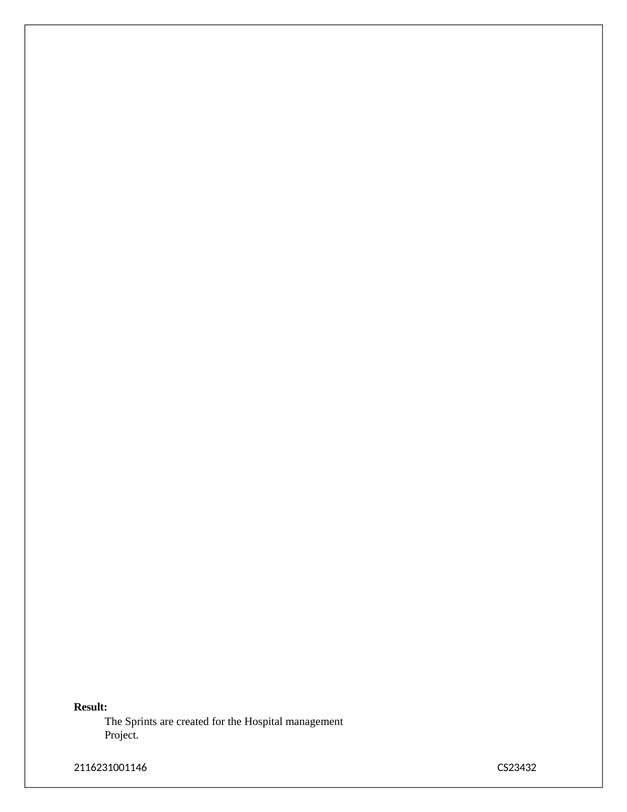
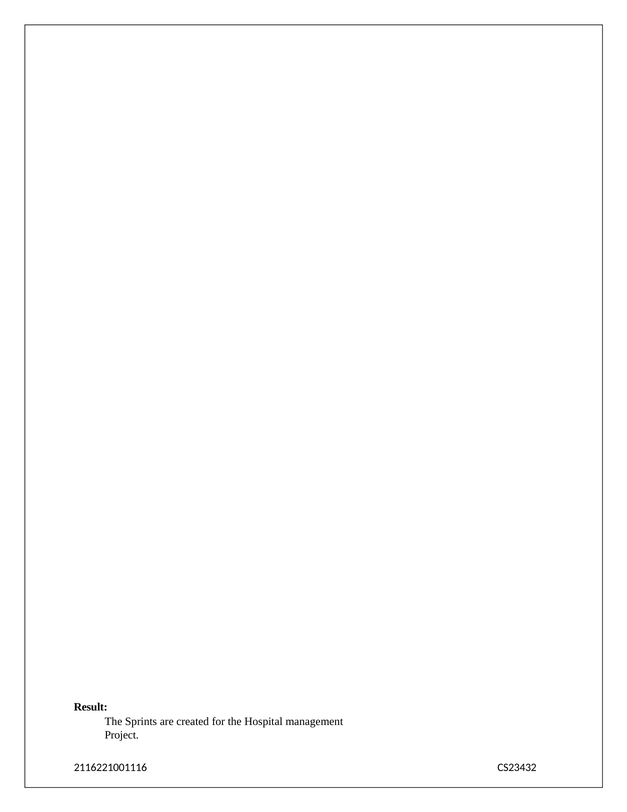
2116231001146: 2116231001146 -> 2116221001116 (110, 767)
